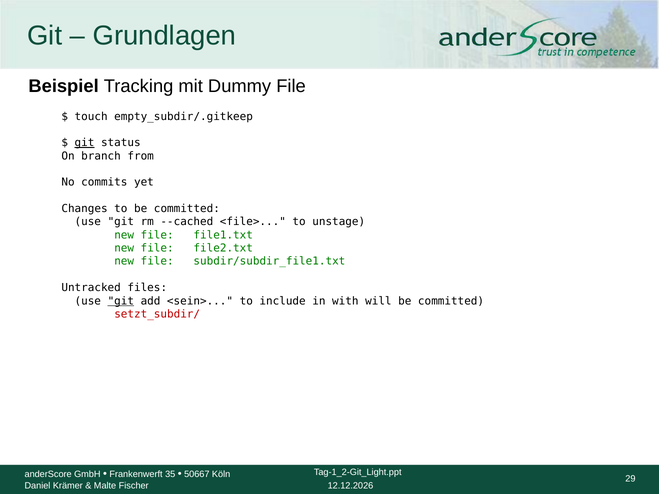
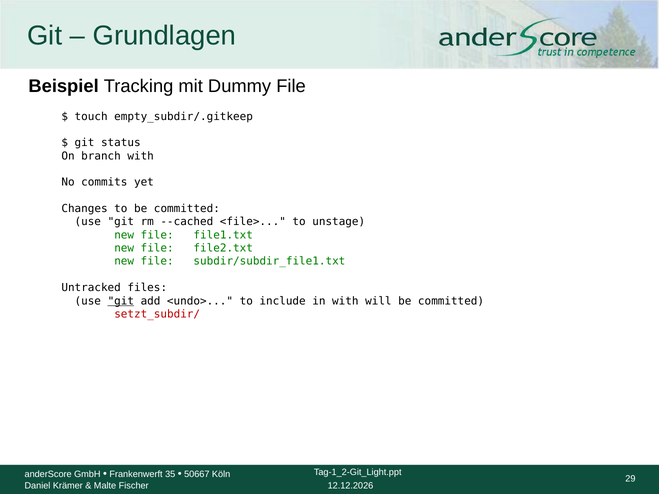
git underline: present -> none (85, 143)
branch from: from -> with (141, 156)
<sein>: <sein> -> <undo> (200, 301)
